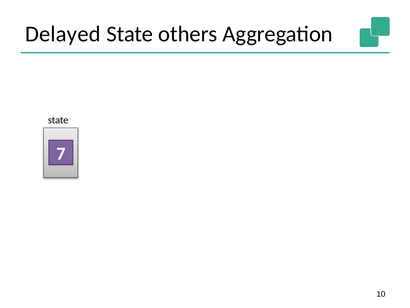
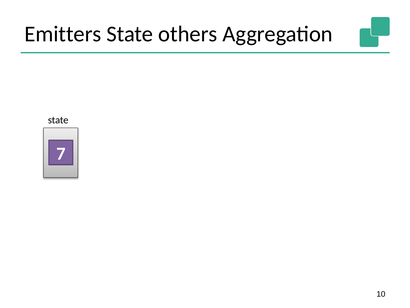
Delayed: Delayed -> Emitters (63, 34)
